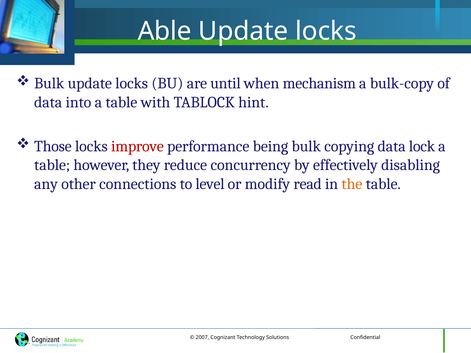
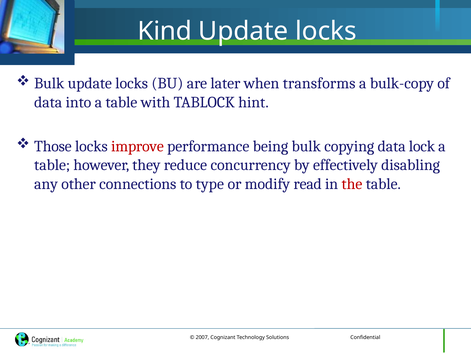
Able: Able -> Kind (165, 31)
until: until -> later (225, 84)
mechanism: mechanism -> transforms (319, 84)
level: level -> type (210, 184)
the colour: orange -> red (352, 184)
